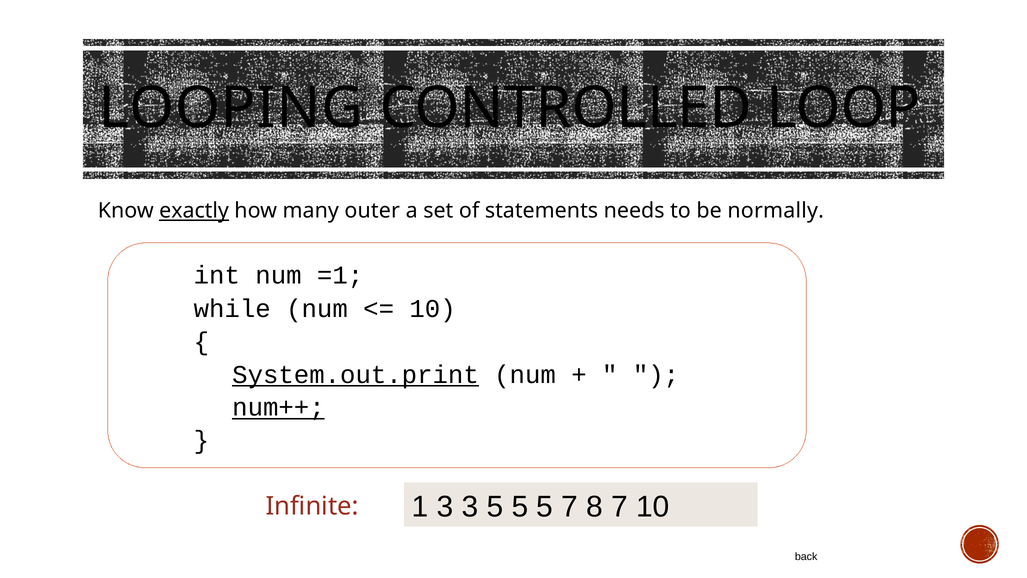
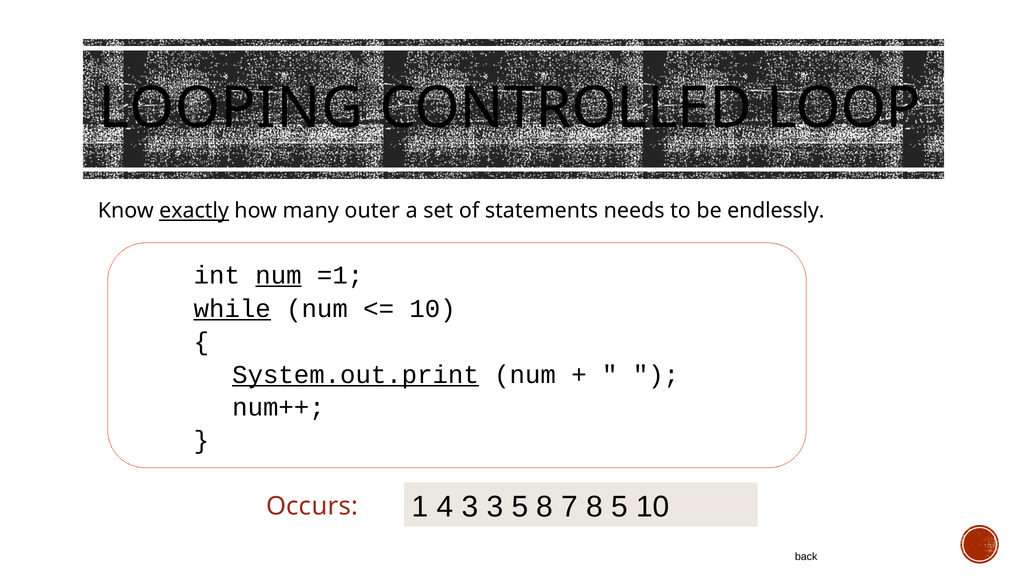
normally: normally -> endlessly (776, 211)
num underline: none -> present (278, 275)
while underline: none -> present (232, 309)
num++ underline: present -> none (278, 407)
1 3: 3 -> 4 (445, 506)
3 5: 5 -> 3 (495, 506)
5: 5 -> 8 (545, 506)
8 7: 7 -> 5 (619, 506)
Infinite: Infinite -> Occurs (312, 506)
